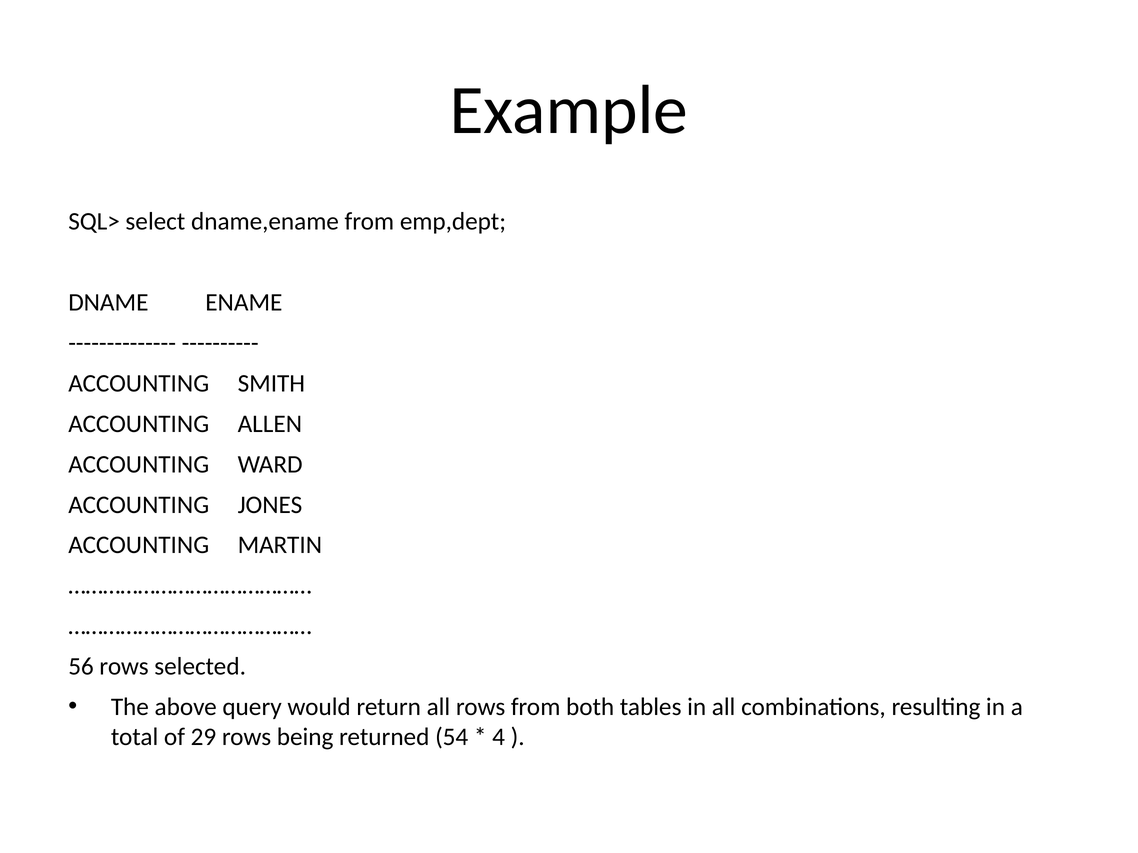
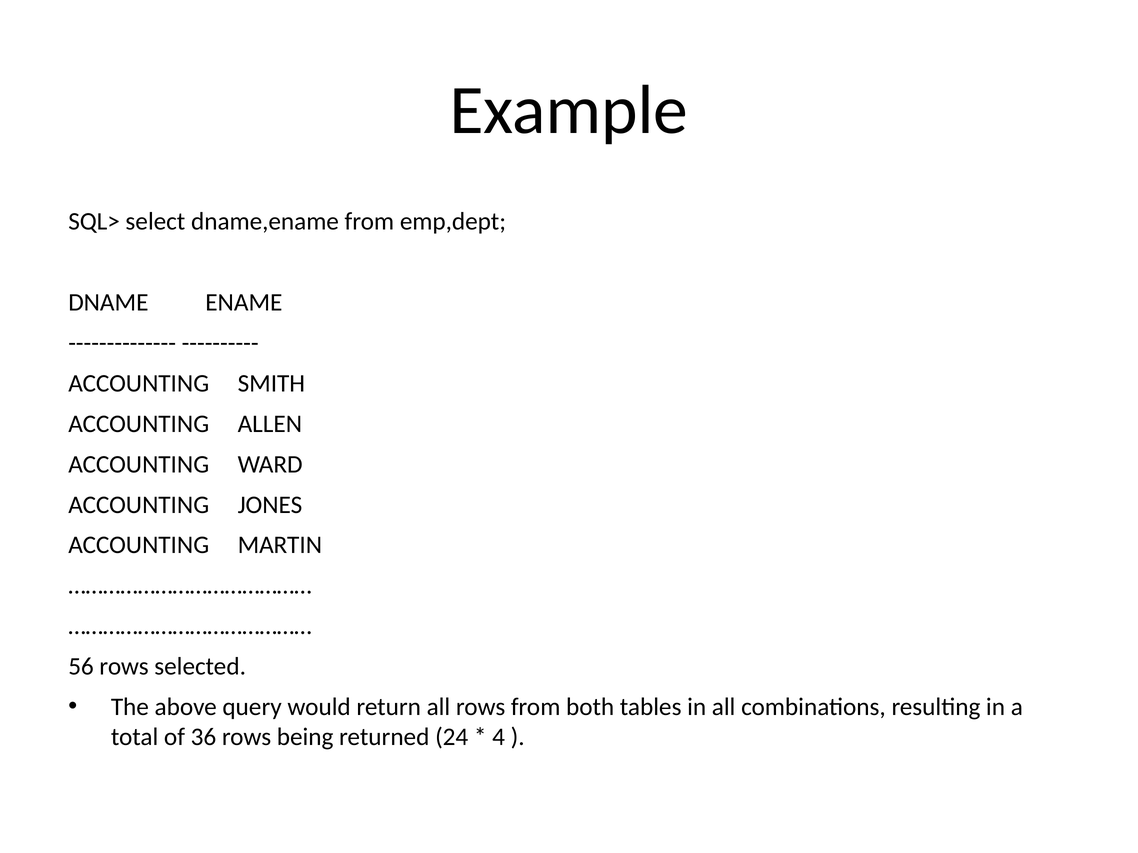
29: 29 -> 36 (203, 738)
54: 54 -> 24 (452, 738)
